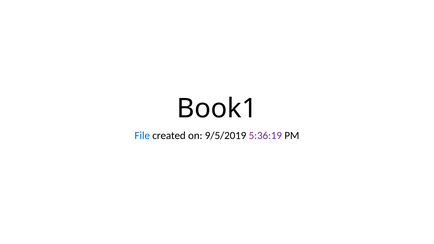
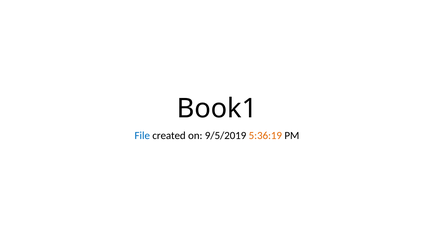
5:36:19 colour: purple -> orange (265, 136)
